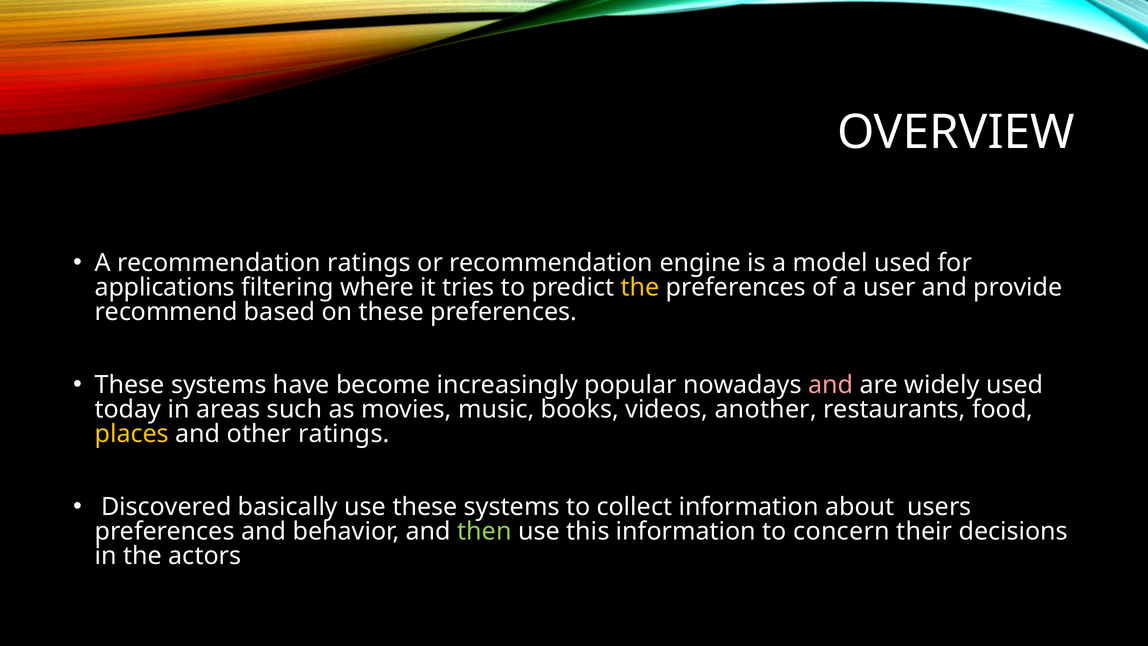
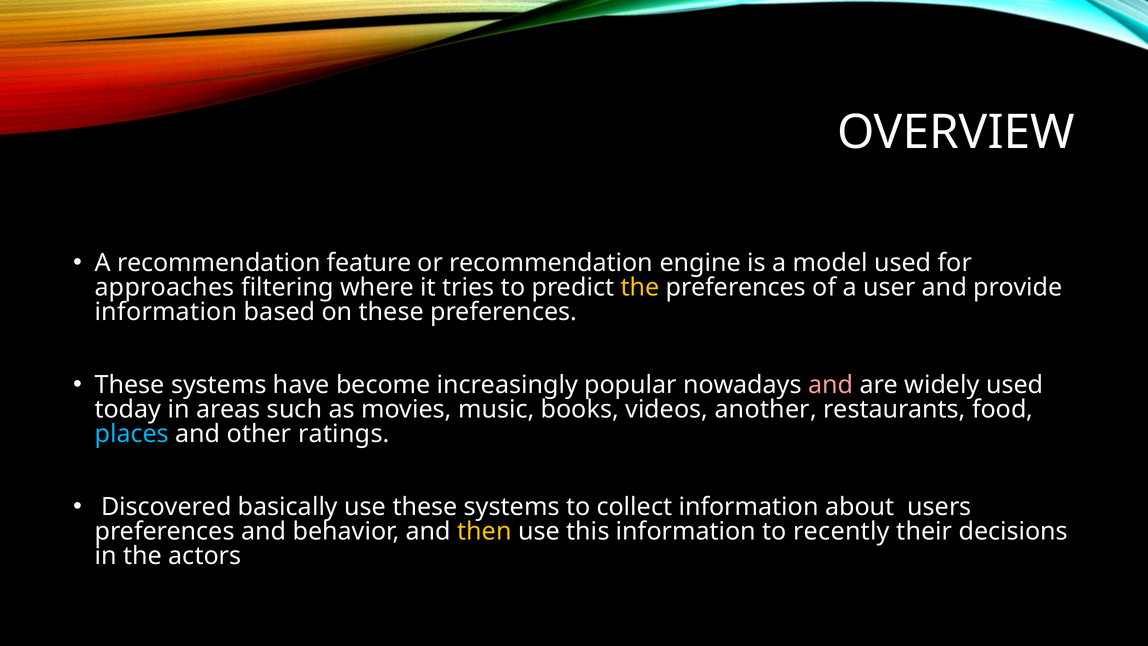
recommendation ratings: ratings -> feature (369, 263)
applications: applications -> approaches (165, 287)
recommend: recommend -> information (166, 312)
places colour: yellow -> light blue (132, 434)
then colour: light green -> yellow (485, 531)
concern: concern -> recently (841, 531)
